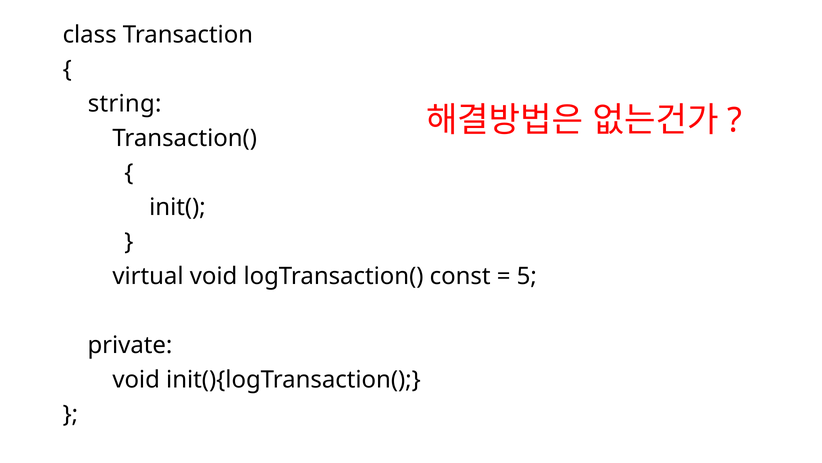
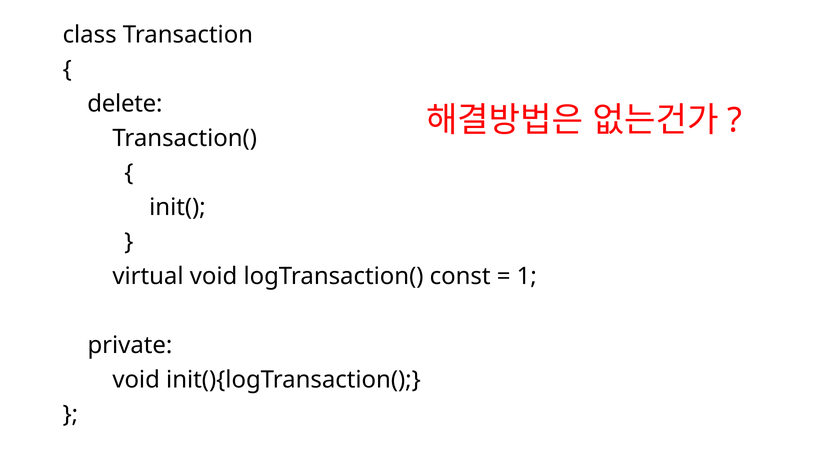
string: string -> delete (125, 104)
5: 5 -> 1 (527, 276)
